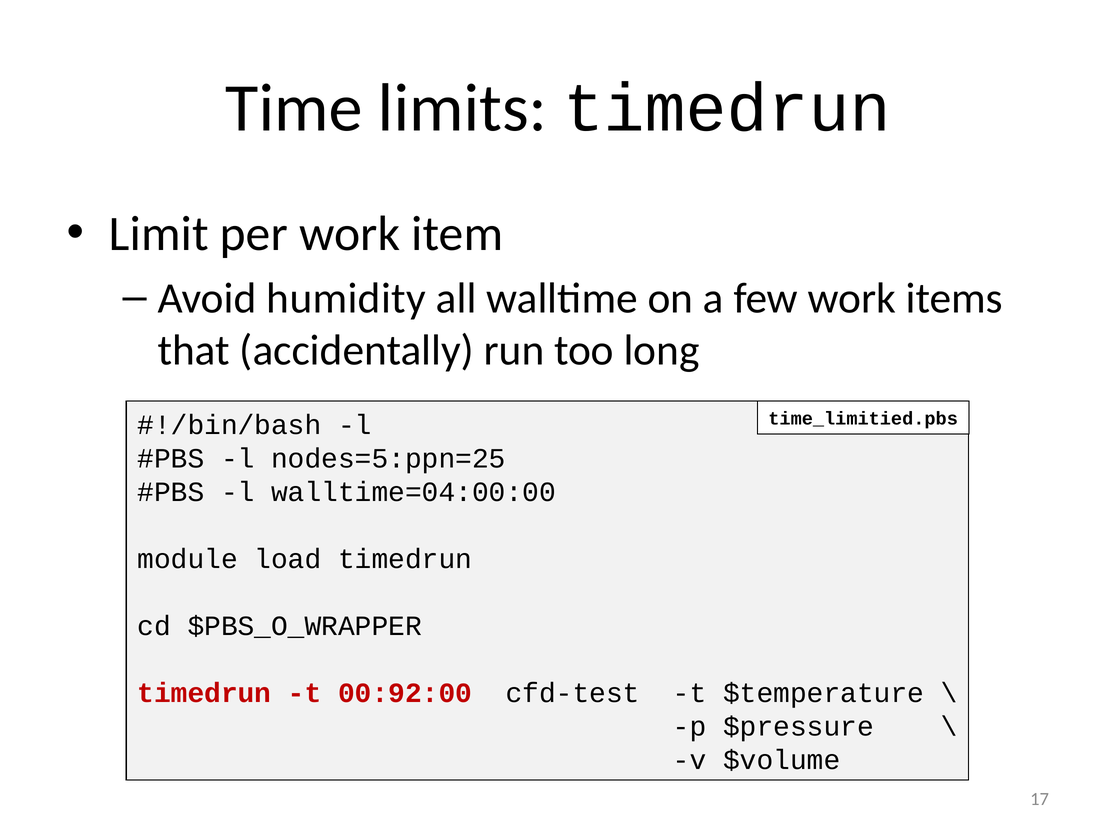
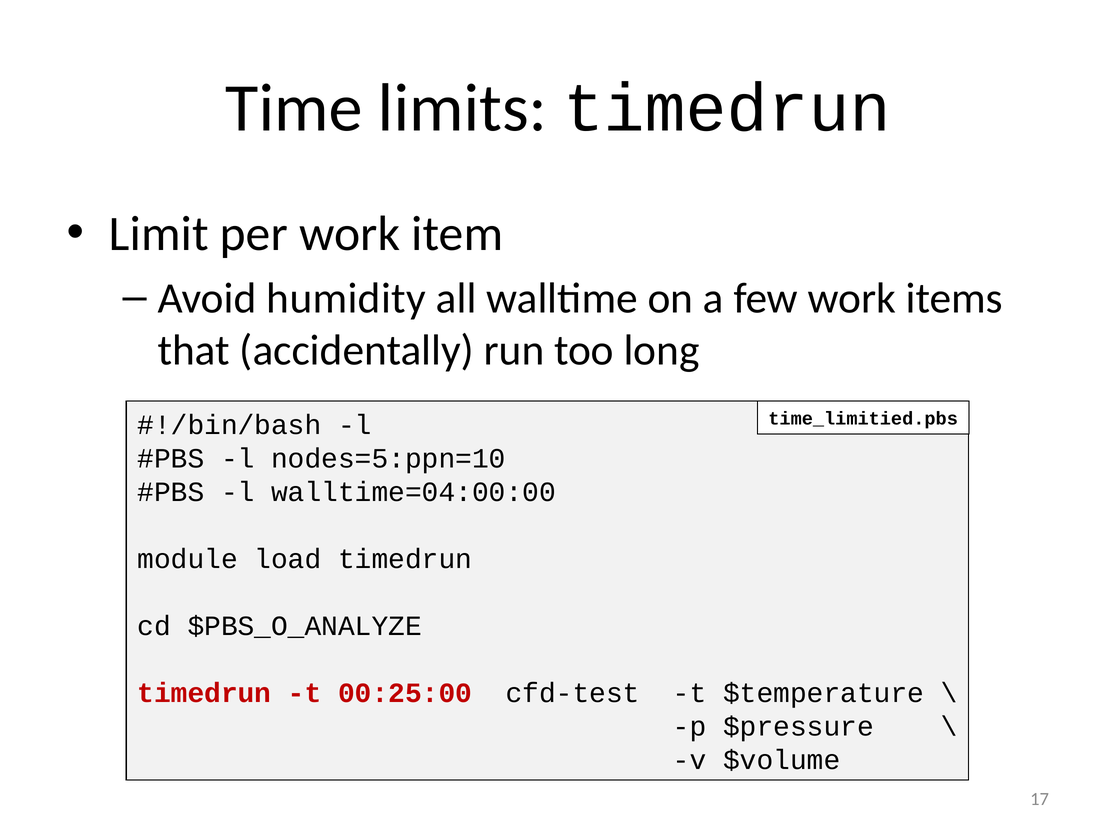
nodes=5:ppn=25: nodes=5:ppn=25 -> nodes=5:ppn=10 (388, 459)
$PBS_O_WRAPPER: $PBS_O_WRAPPER -> $PBS_O_ANALYZE (305, 626)
00:92:00: 00:92:00 -> 00:25:00 (405, 693)
